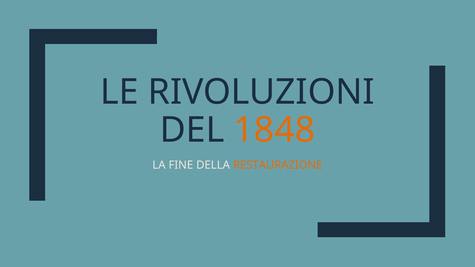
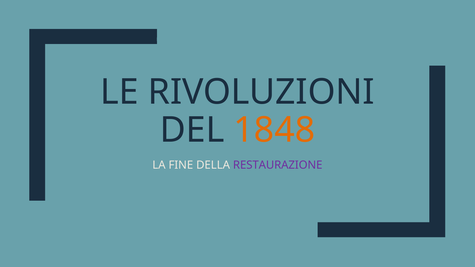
RESTAURAZIONE colour: orange -> purple (278, 165)
